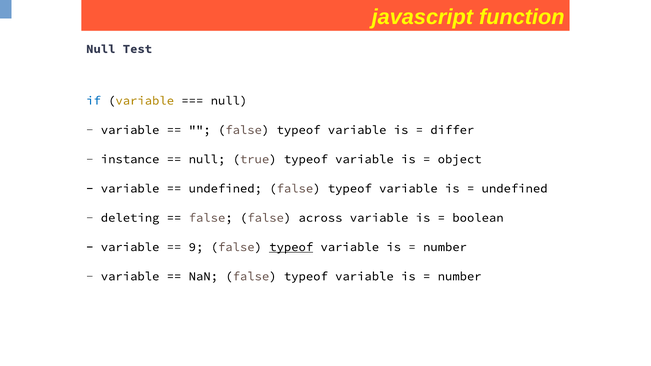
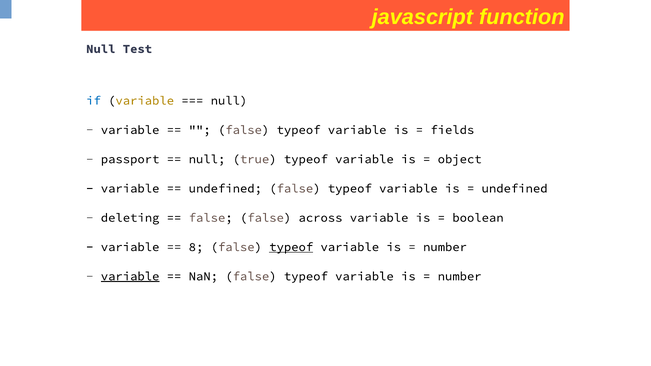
differ: differ -> fields (452, 130)
instance: instance -> passport (130, 159)
9: 9 -> 8 (196, 247)
variable underline: none -> present (130, 276)
